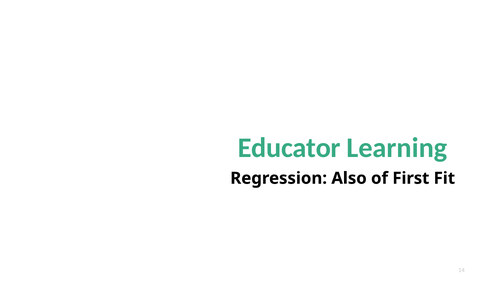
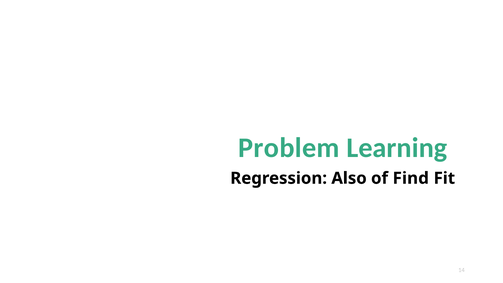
Educator: Educator -> Problem (289, 148)
First: First -> Find (411, 178)
